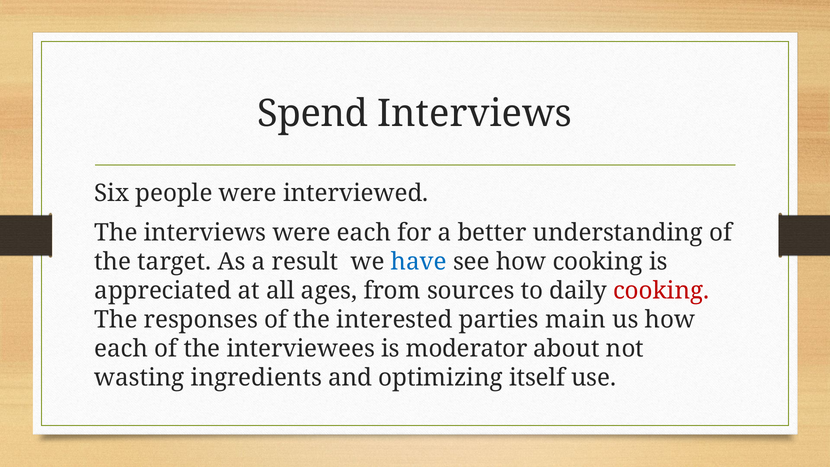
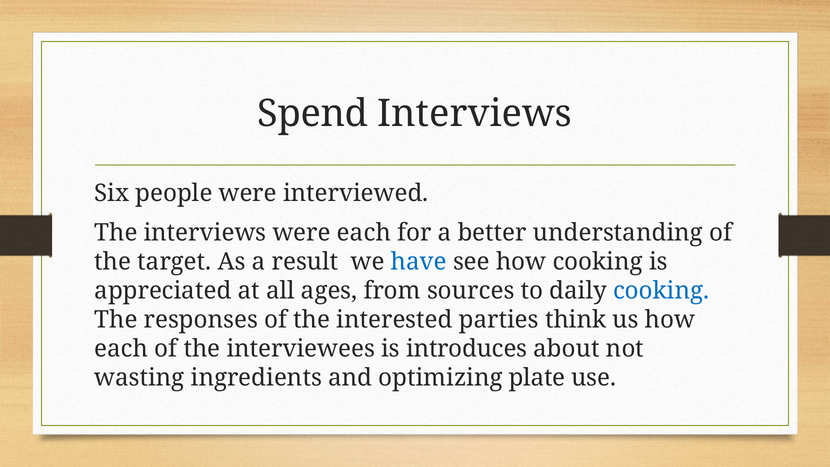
cooking colour: red -> blue (661, 291)
main: main -> think (576, 320)
moderator: moderator -> introduces (467, 349)
itself: itself -> plate (537, 378)
